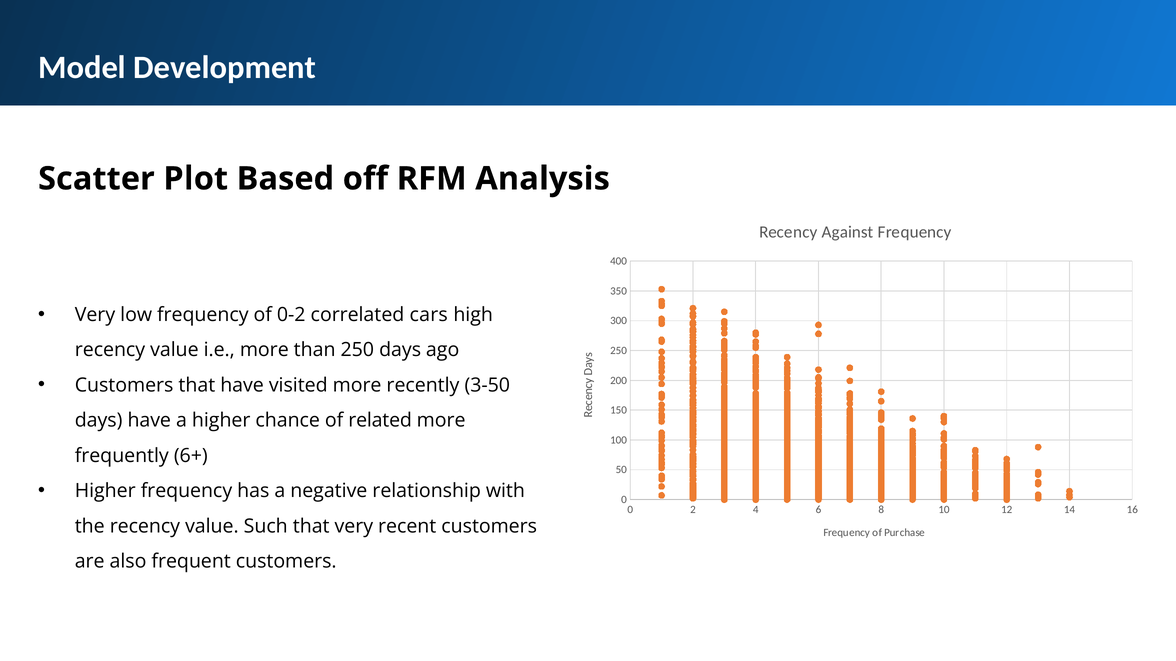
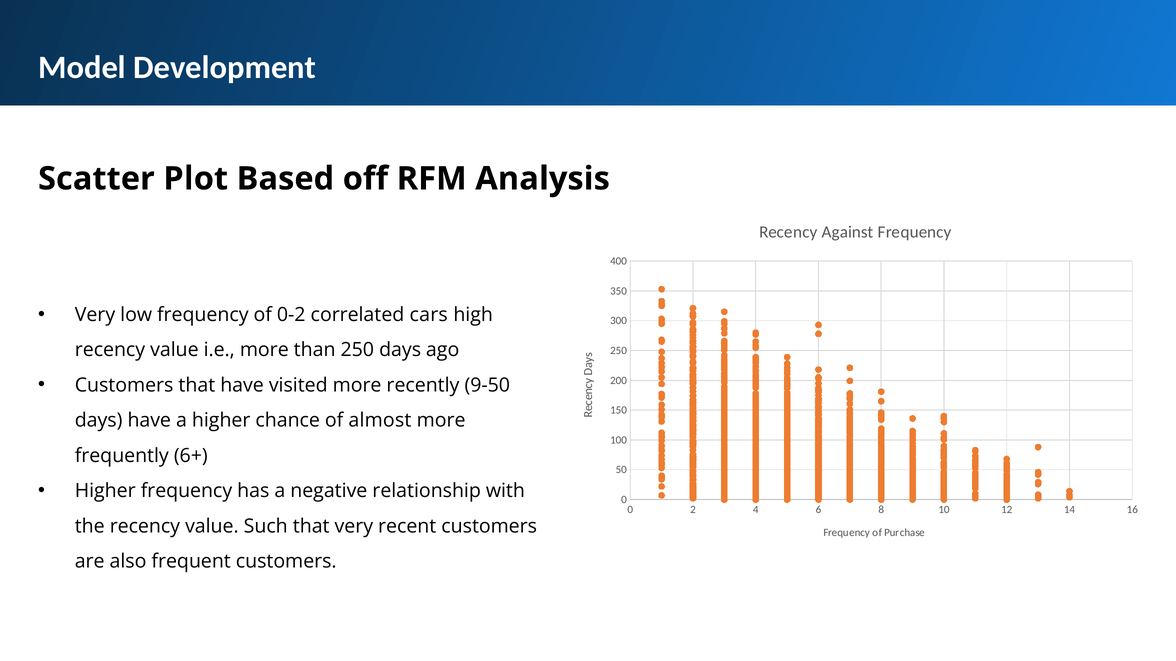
3-50: 3-50 -> 9-50 (487, 385)
related: related -> almost (380, 421)
